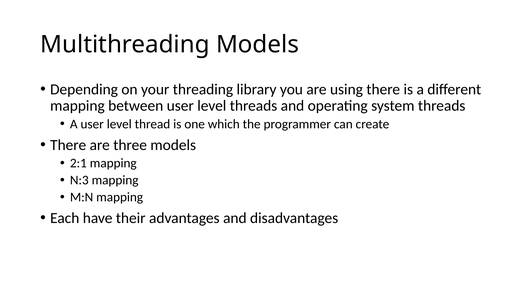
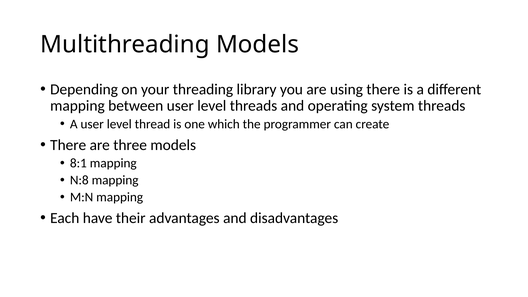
2:1: 2:1 -> 8:1 (78, 163)
N:3: N:3 -> N:8 (79, 180)
